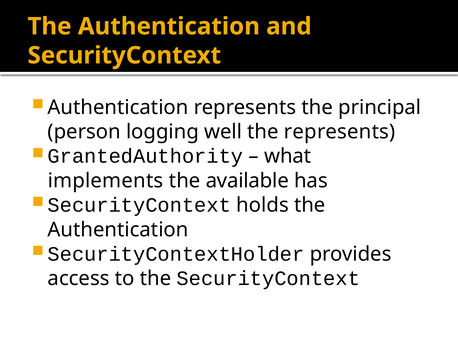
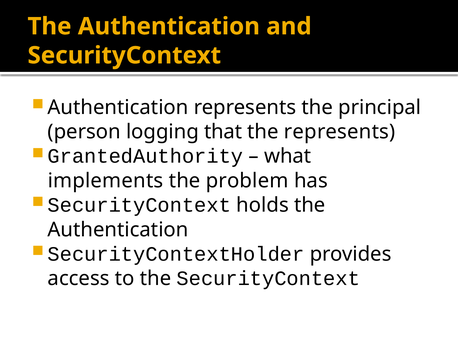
well: well -> that (223, 132)
available: available -> problem (247, 180)
